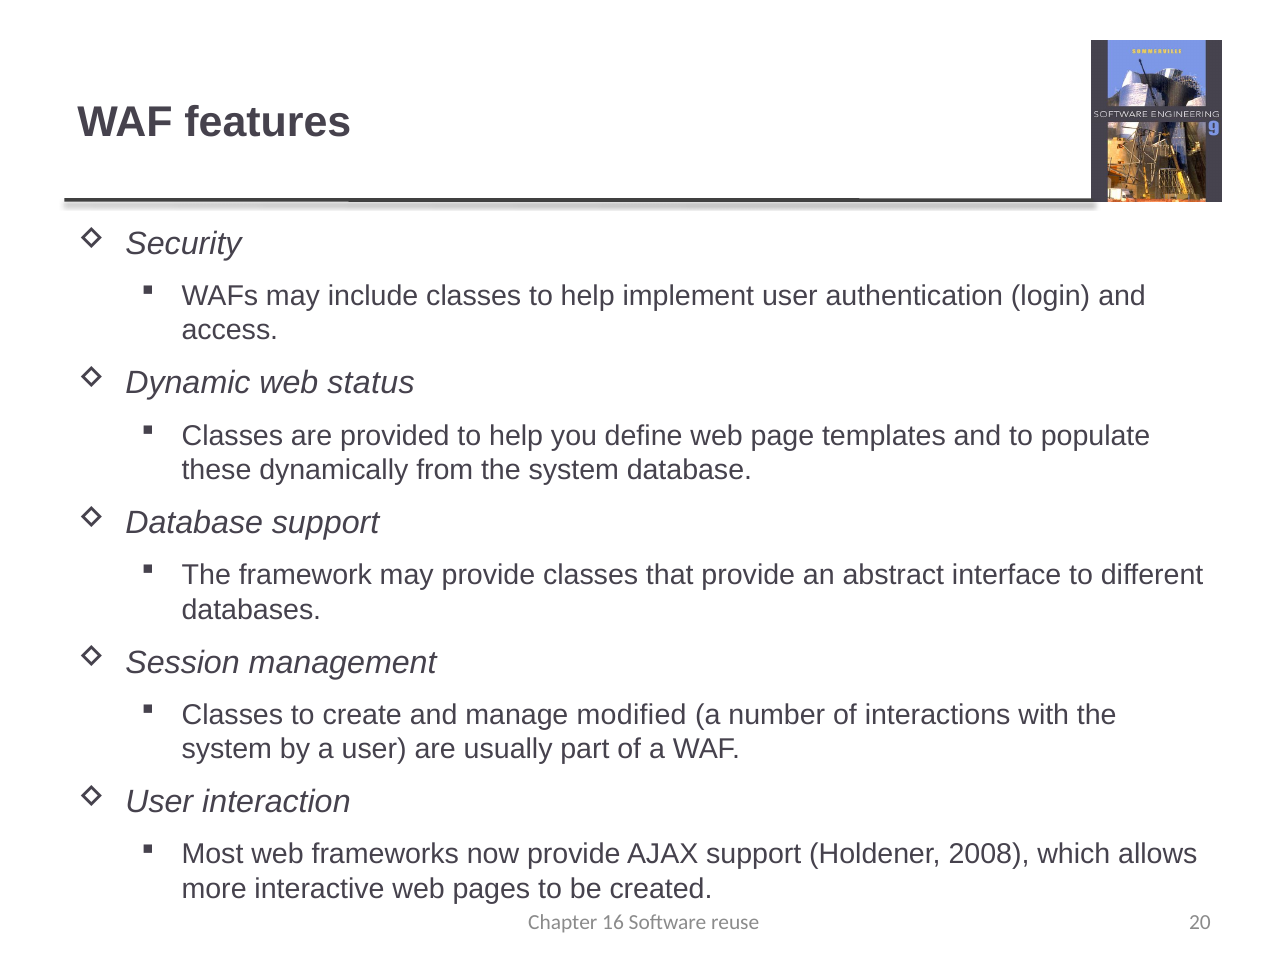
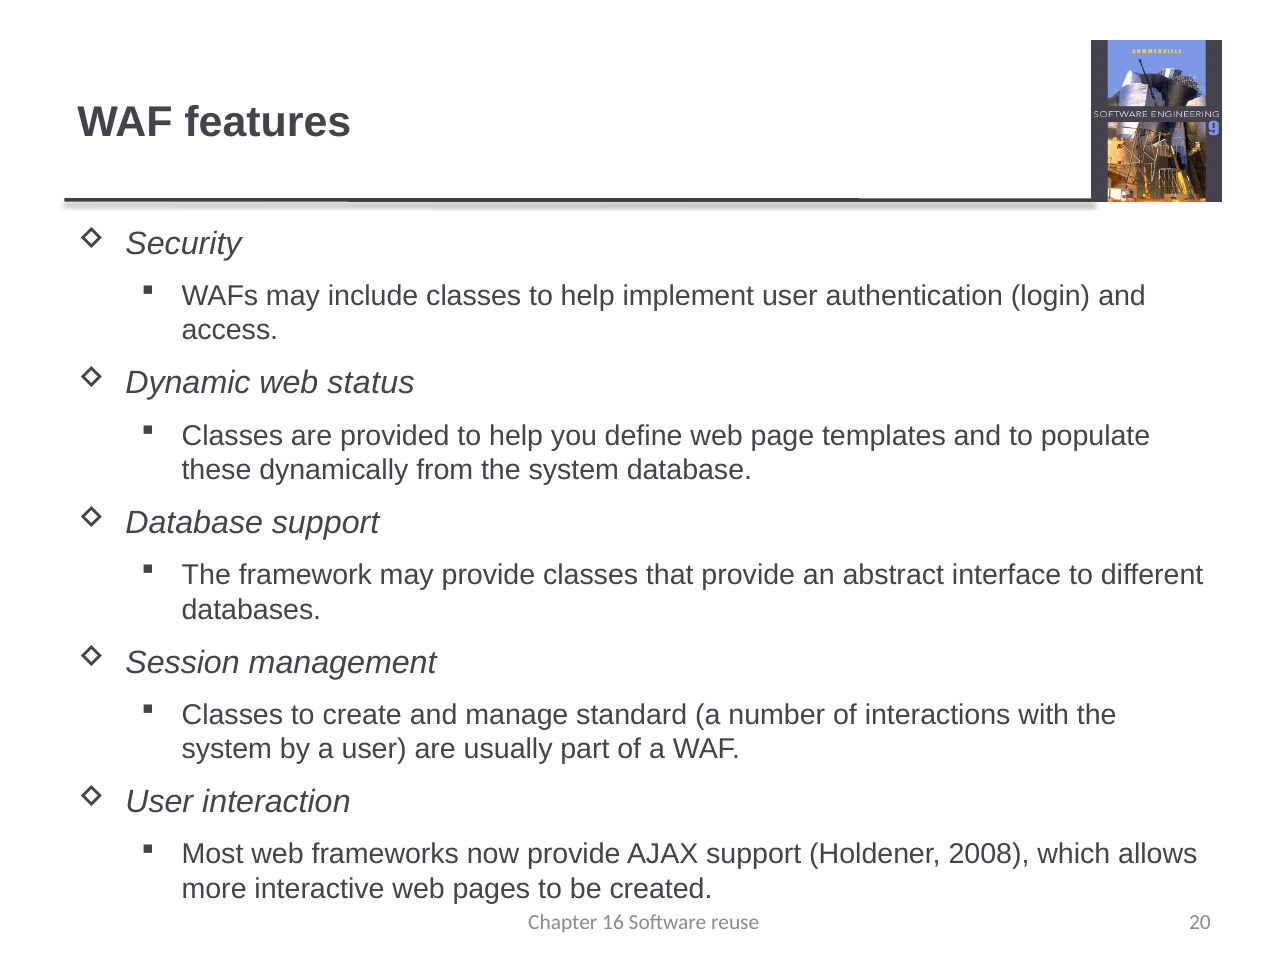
modified: modified -> standard (632, 715)
